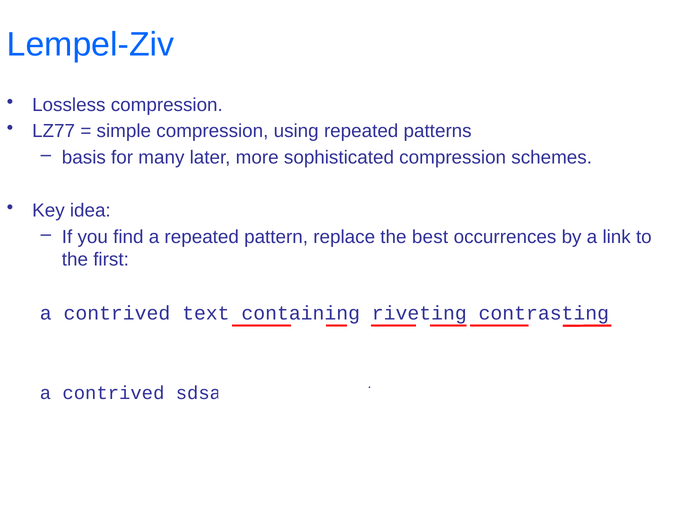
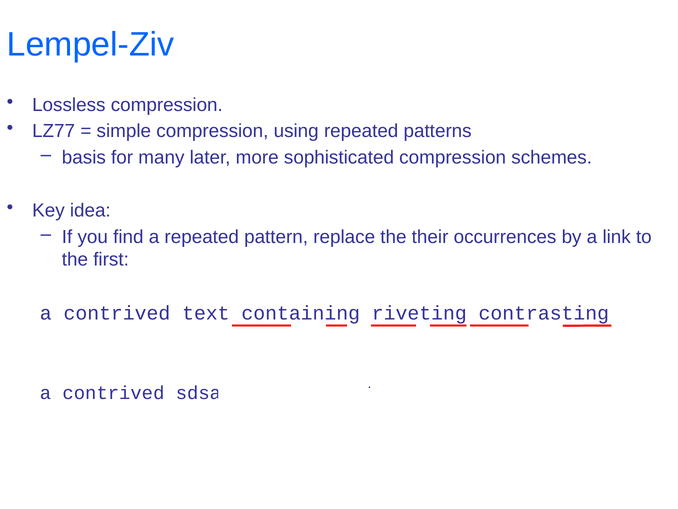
best: best -> their (430, 237)
